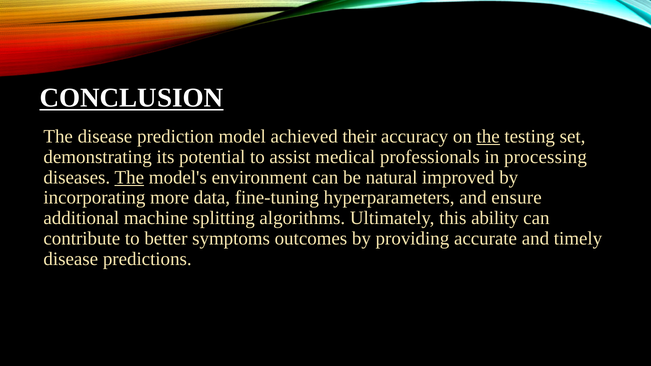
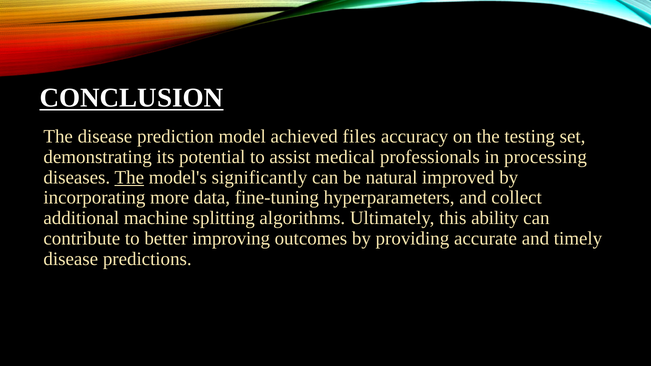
their: their -> files (359, 136)
the underline: present -> none (488, 136)
environment: environment -> significantly (259, 177)
ensure: ensure -> collect (517, 198)
symptoms: symptoms -> improving (231, 239)
